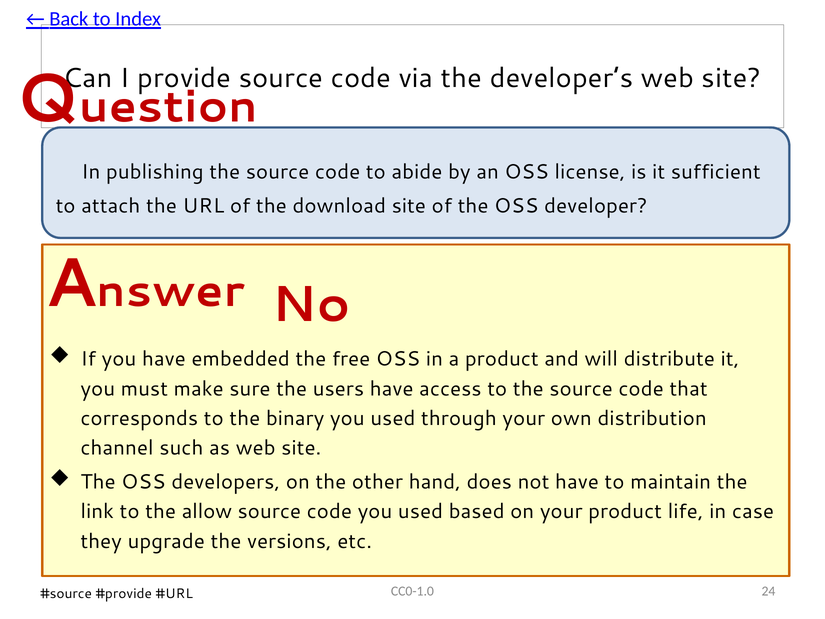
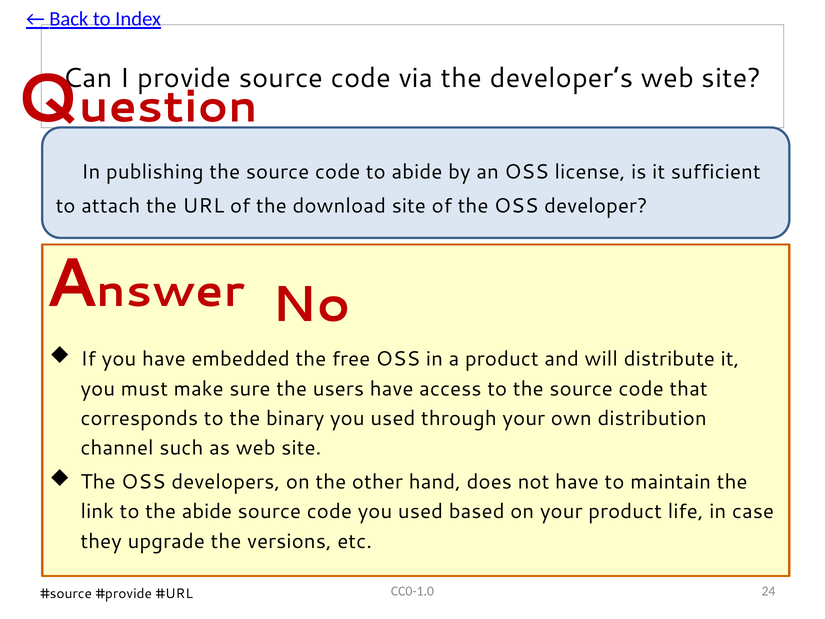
the allow: allow -> abide (207, 511)
